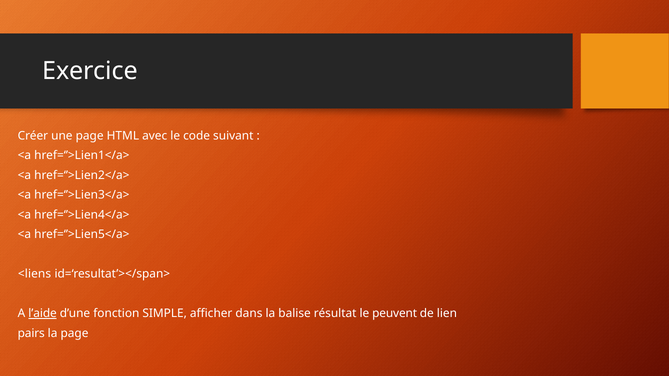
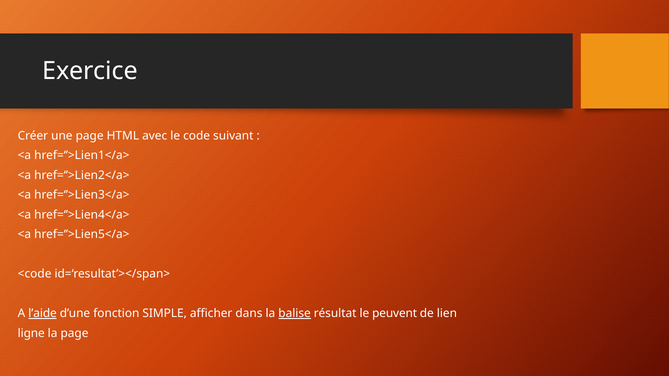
<liens: <liens -> <code (35, 274)
balise underline: none -> present (295, 314)
pairs: pairs -> ligne (31, 334)
